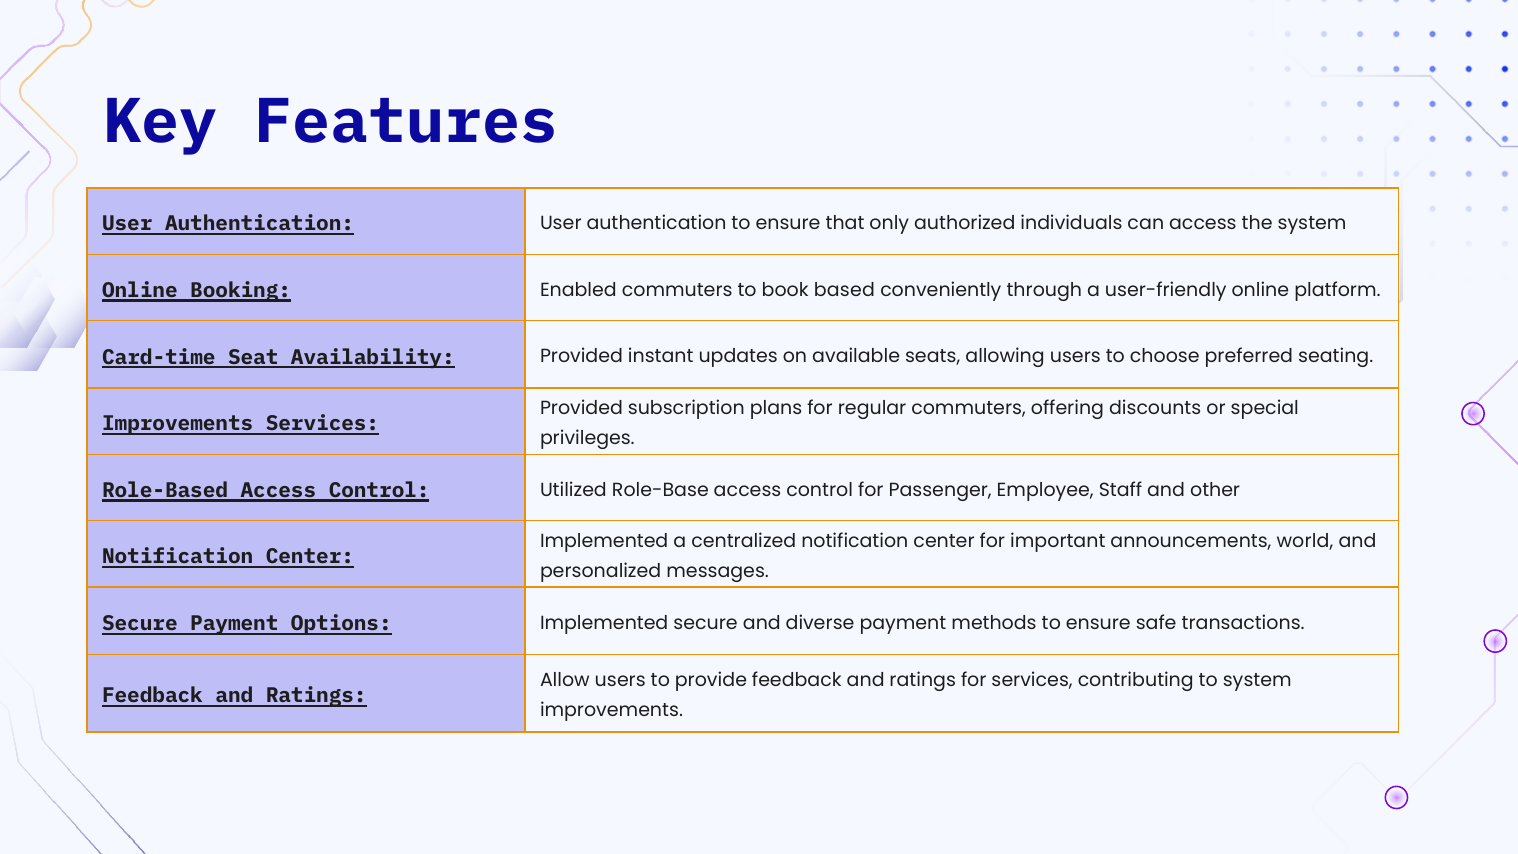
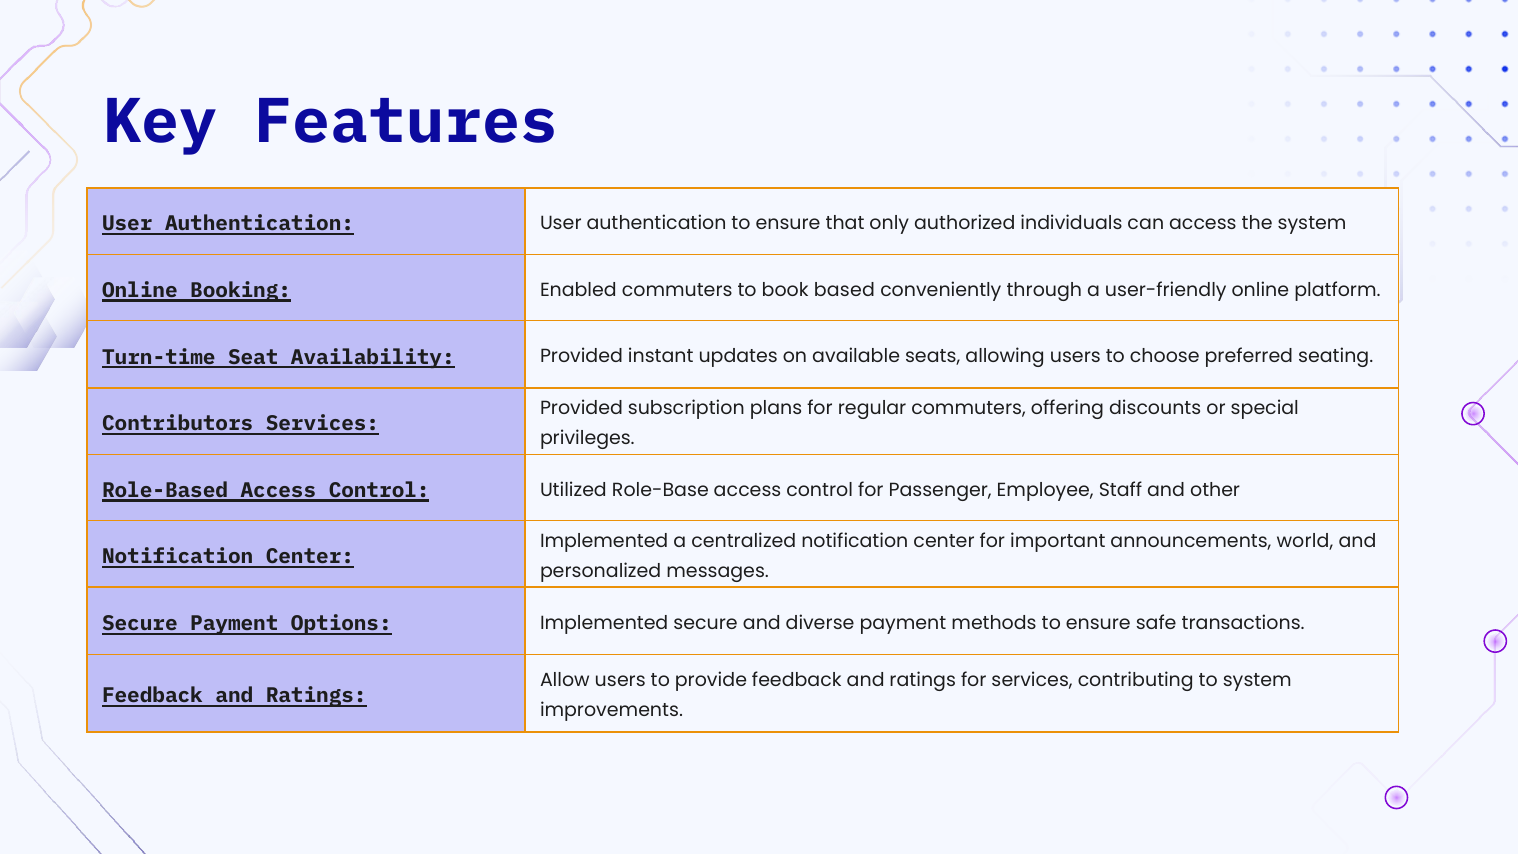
Card-time: Card-time -> Turn-time (159, 357)
Improvements: Improvements -> Contributors (178, 424)
